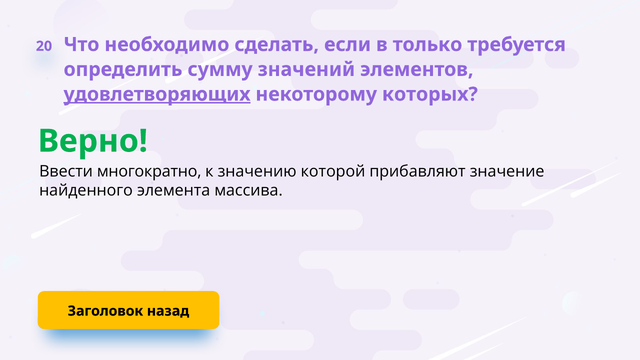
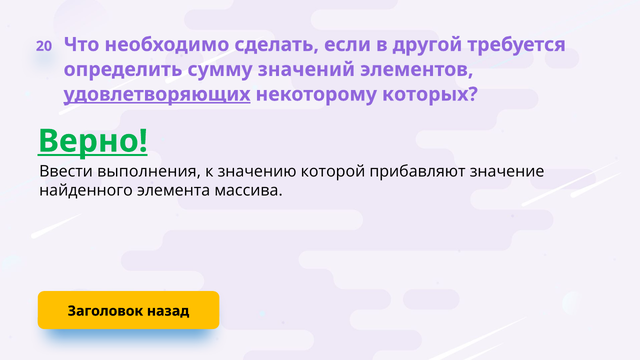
только: только -> другой (428, 45)
Верно underline: none -> present (93, 141)
многократно: многократно -> выполнения (149, 171)
